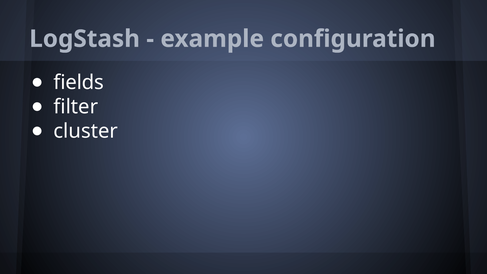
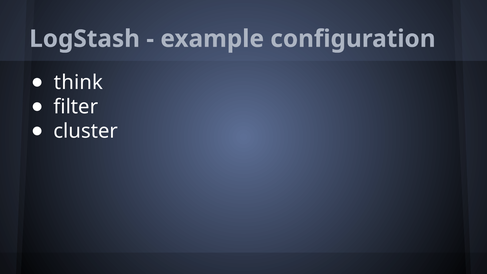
fields: fields -> think (78, 82)
